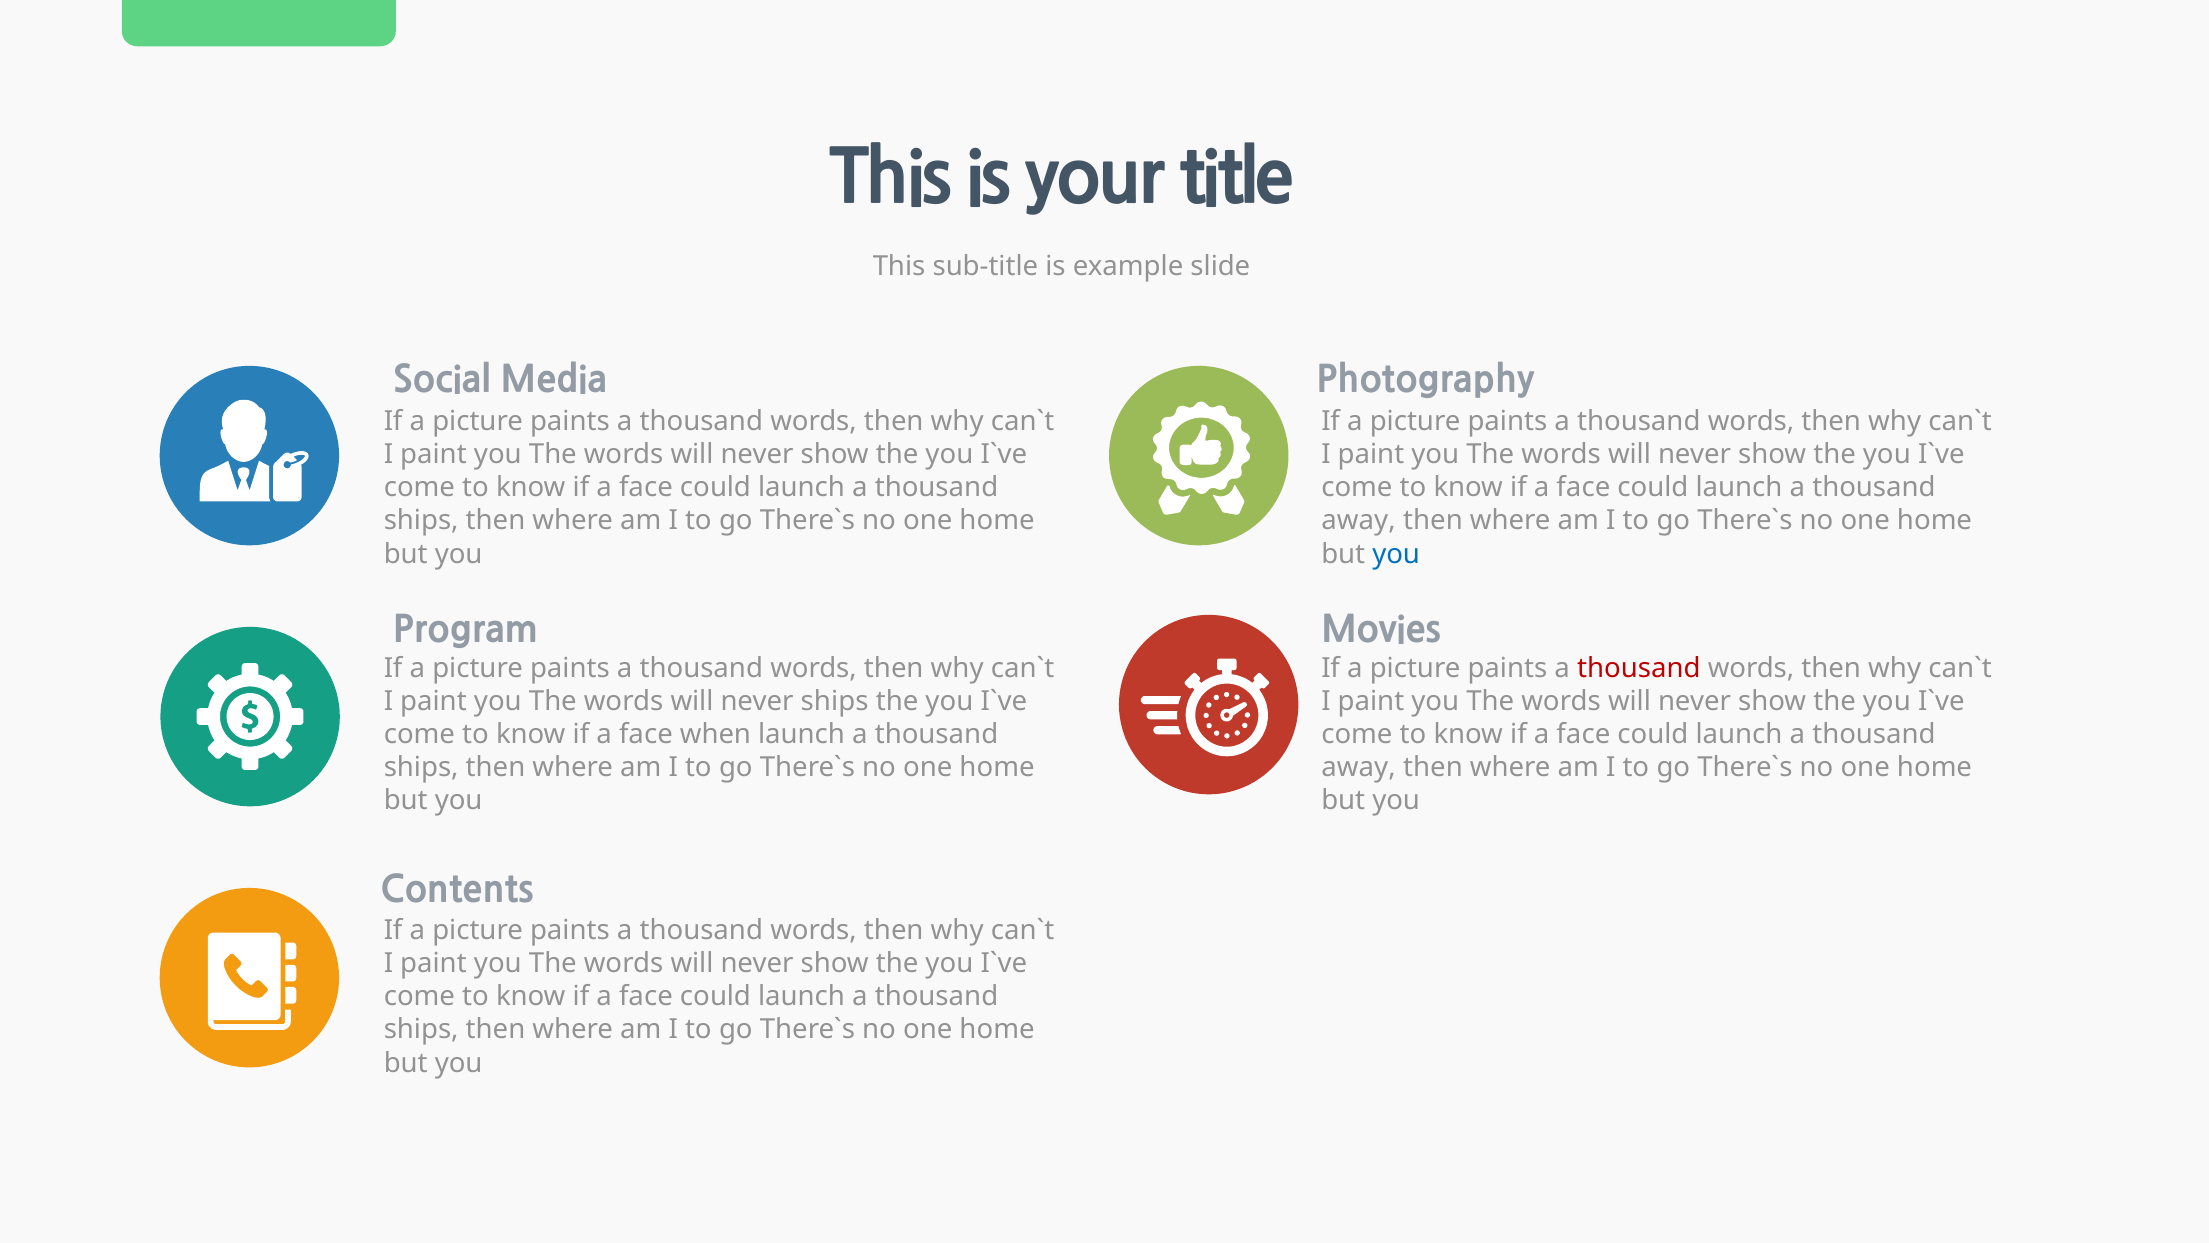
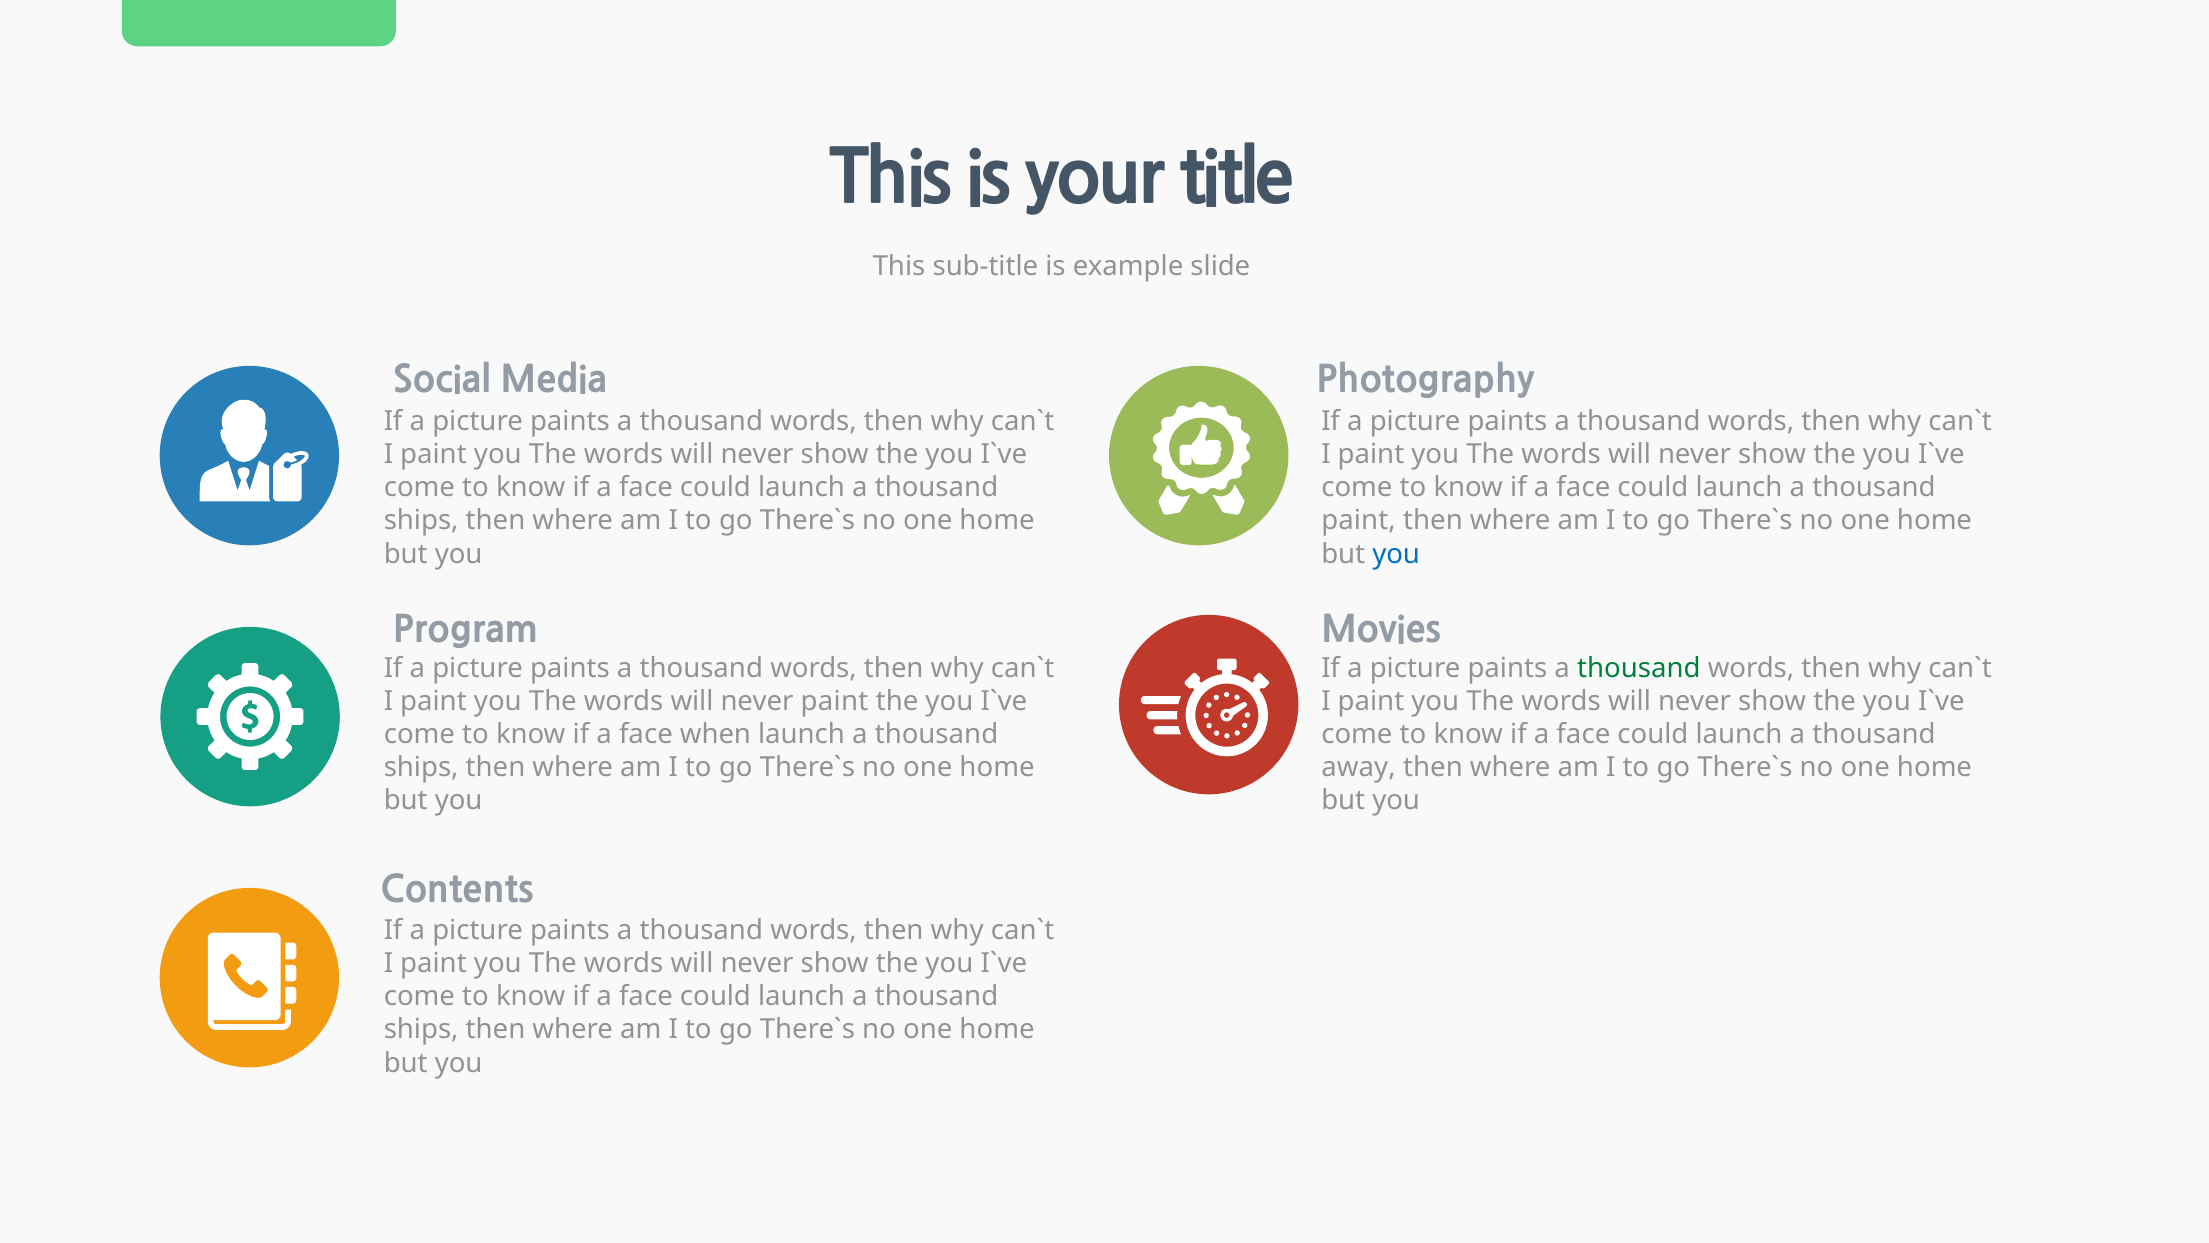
away: away -> paint (1359, 521)
thousand colour: red -> green (1639, 668)
never ships: ships -> paint (834, 701)
